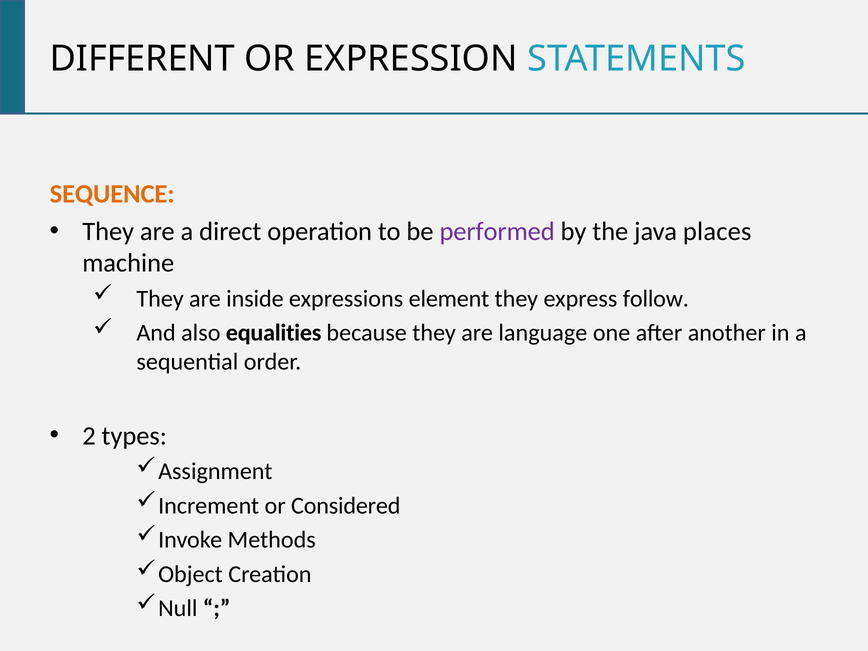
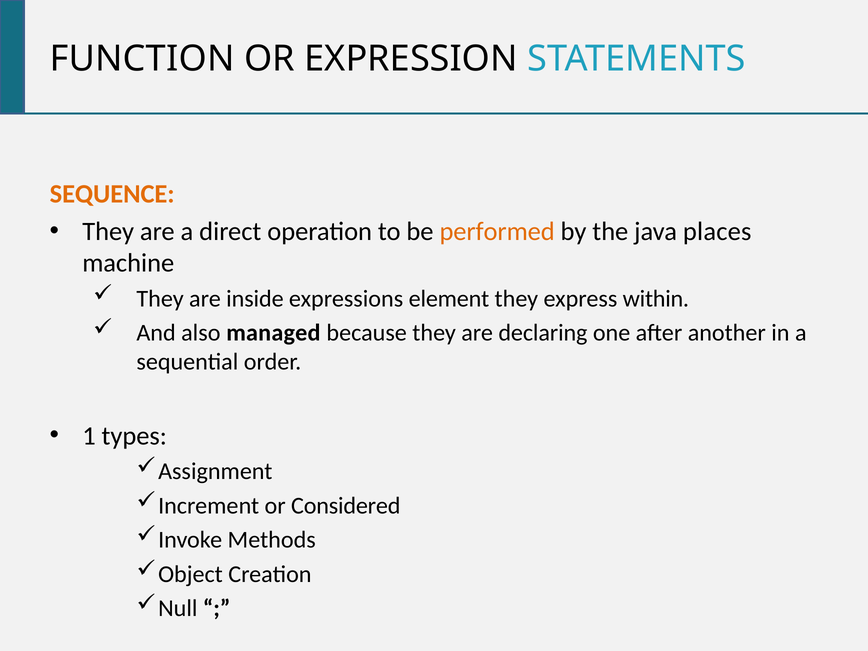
DIFFERENT: DIFFERENT -> FUNCTION (142, 59)
performed colour: purple -> orange (497, 231)
follow: follow -> within (656, 299)
equalities: equalities -> managed (273, 333)
language: language -> declaring (543, 333)
2: 2 -> 1 (89, 436)
